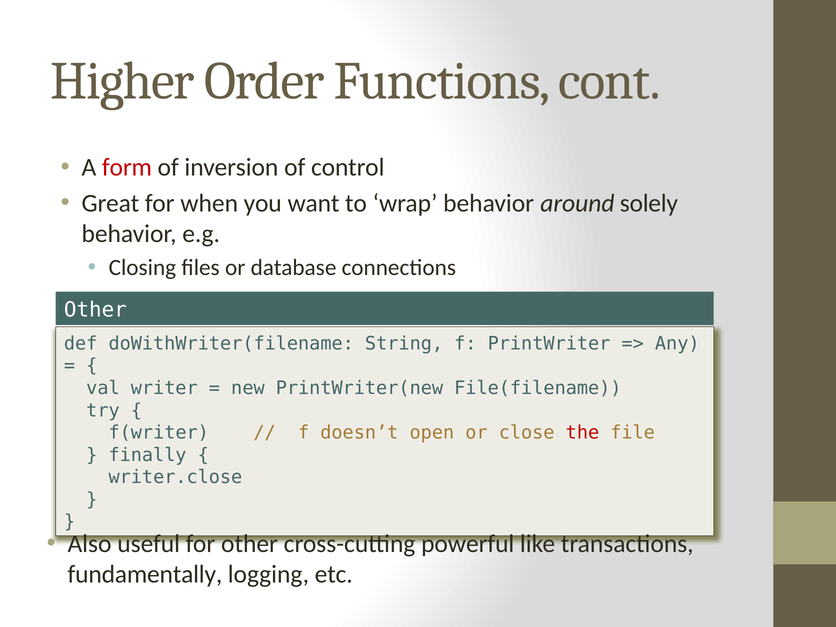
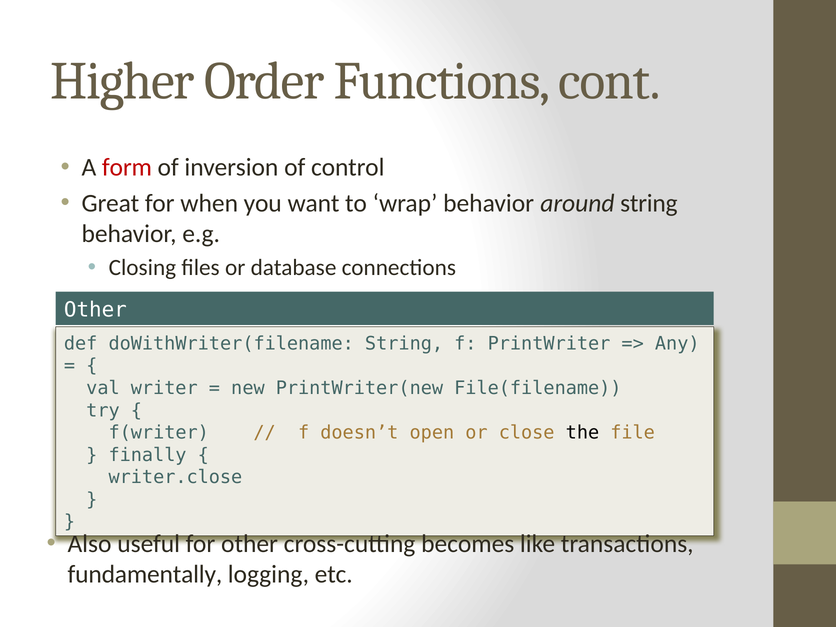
around solely: solely -> string (649, 203)
the colour: red -> black (582, 433)
powerful: powerful -> becomes (468, 544)
